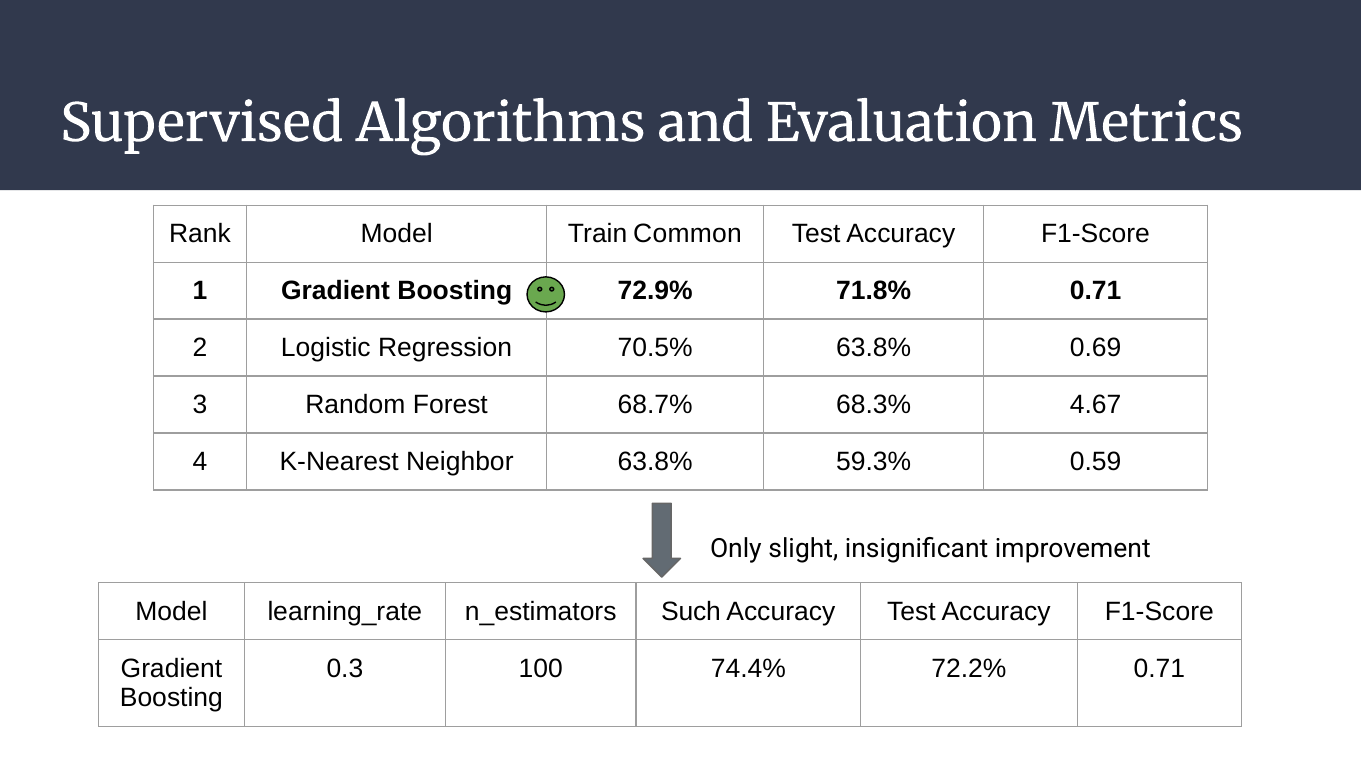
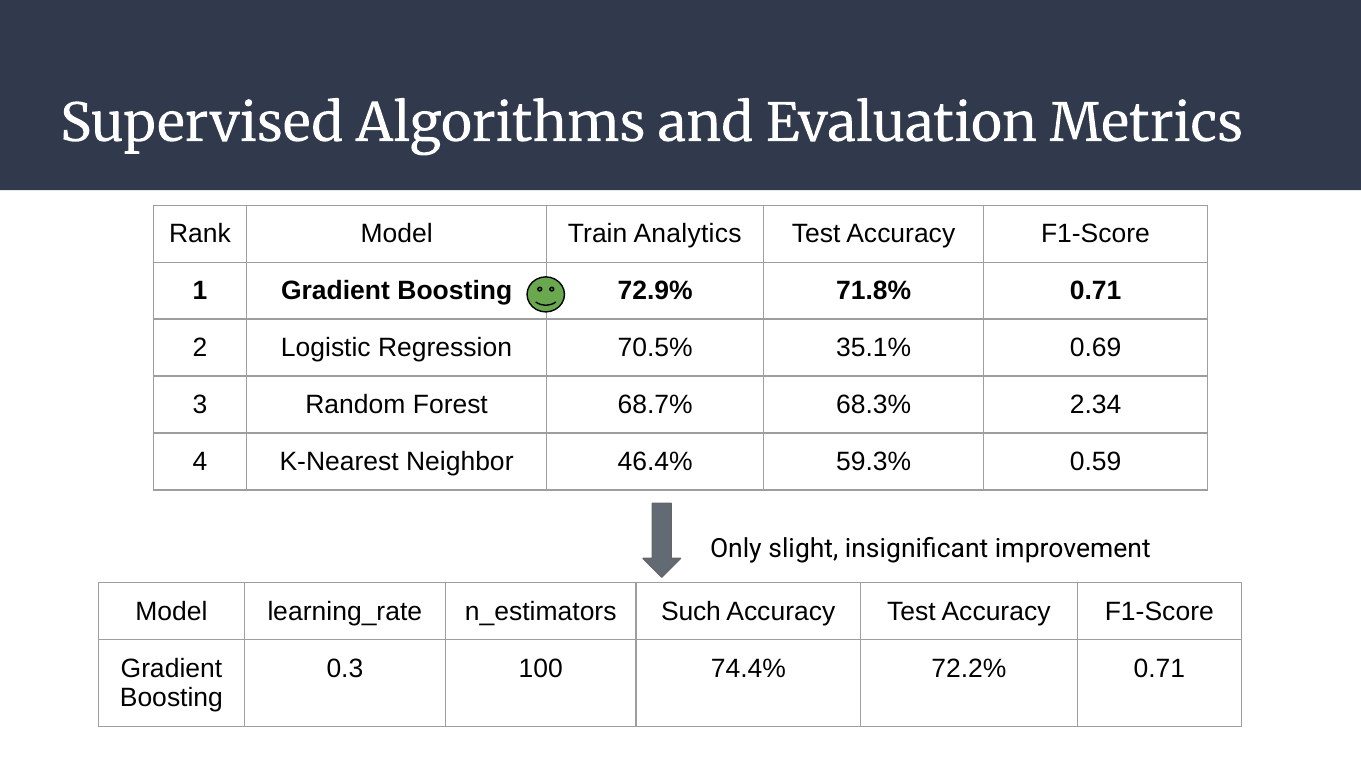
Common: Common -> Analytics (688, 234)
70.5% 63.8%: 63.8% -> 35.1% (874, 348)
4.67: 4.67 -> 2.34 (1096, 405)
Neighbor 63.8%: 63.8% -> 46.4% (655, 462)
